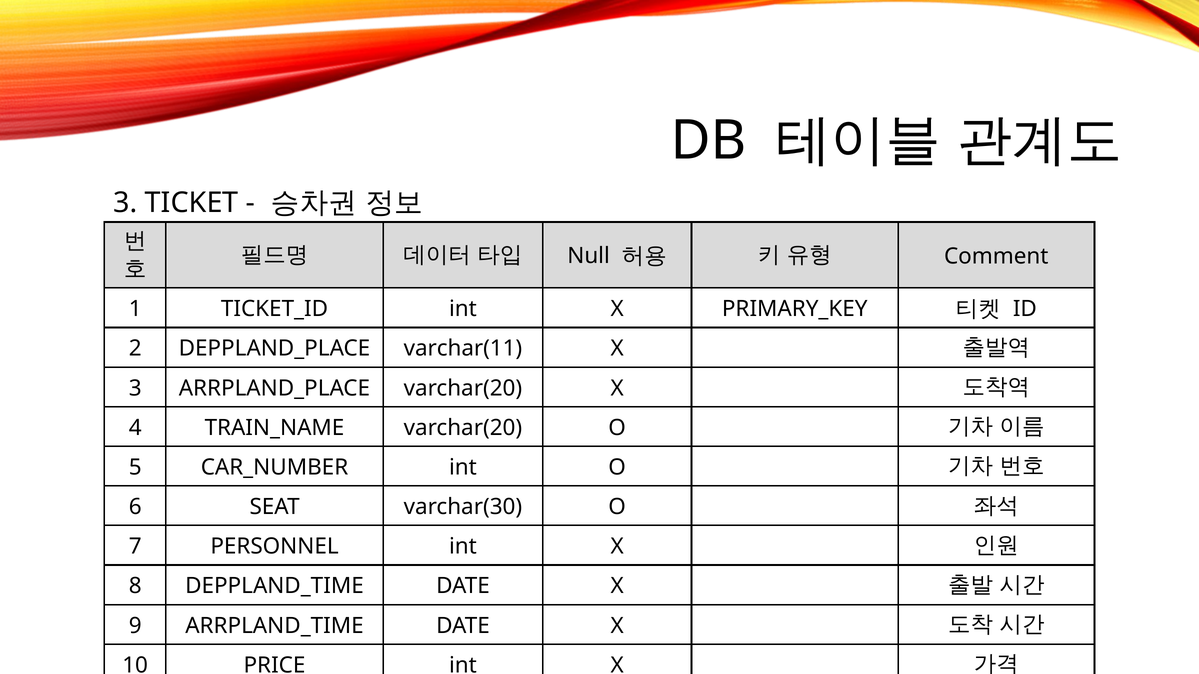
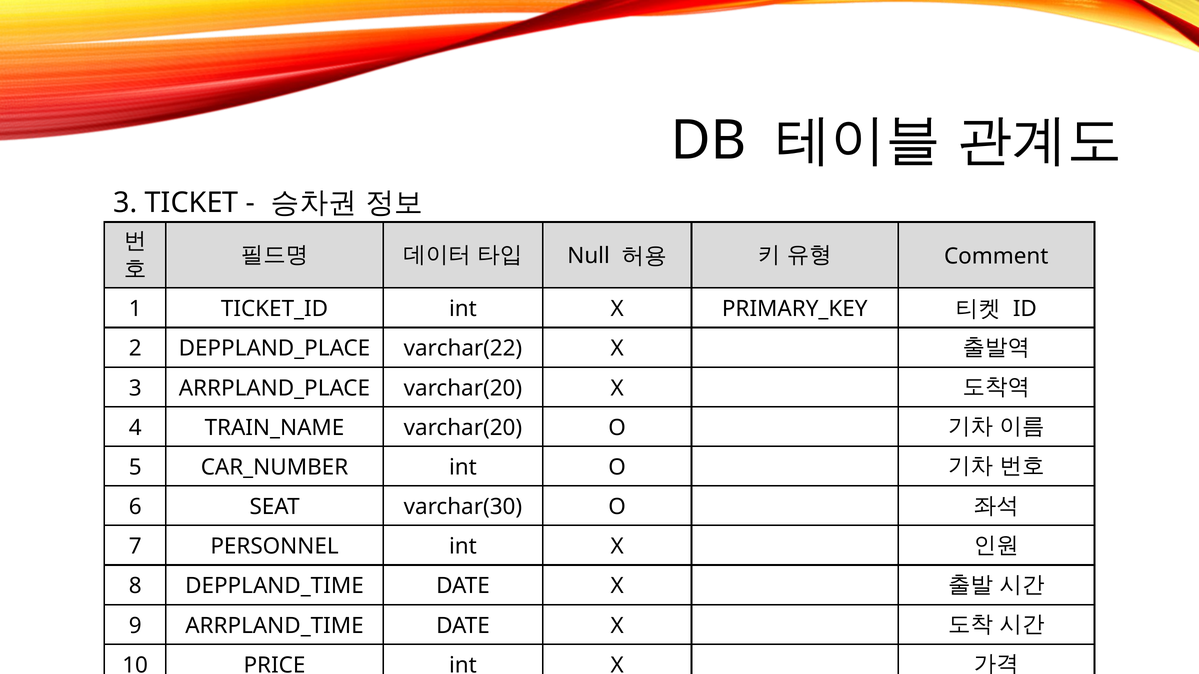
varchar(11: varchar(11 -> varchar(22 (463, 349)
